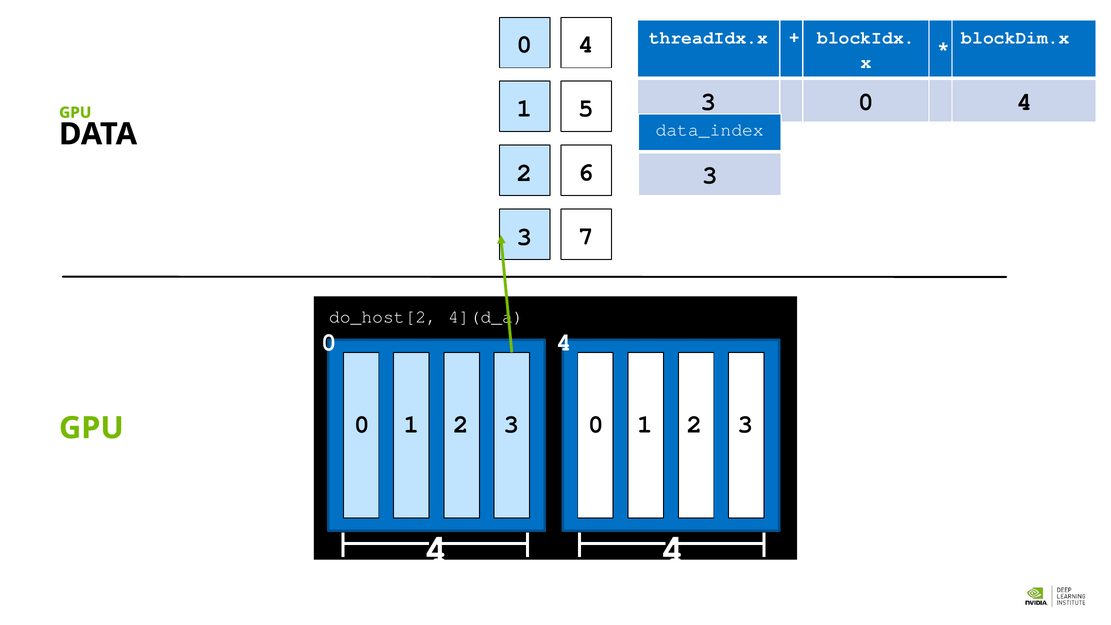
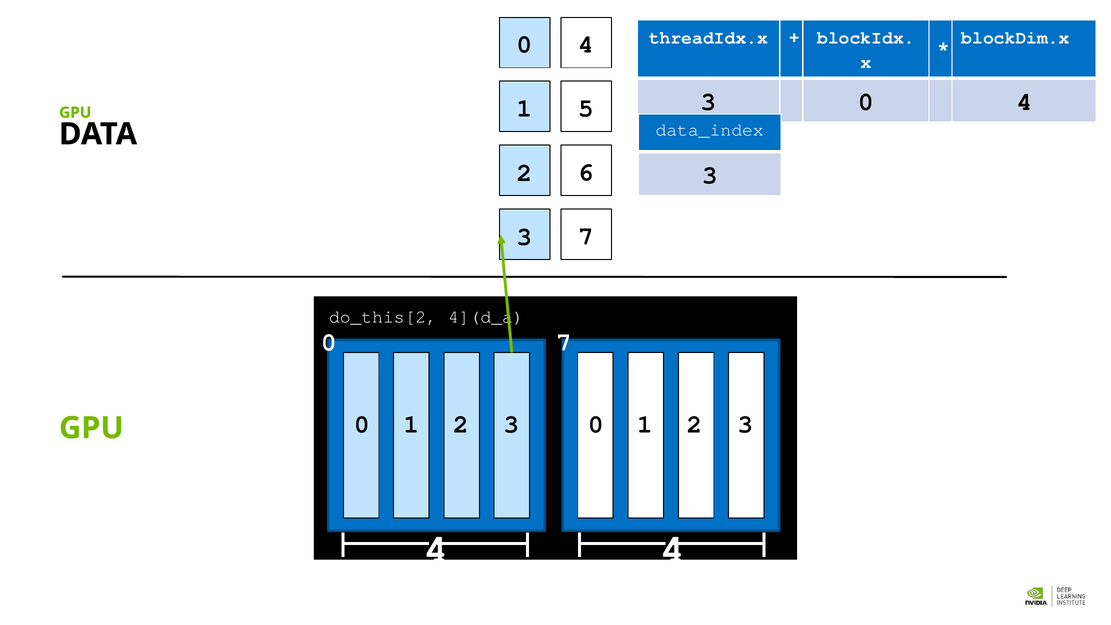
do_host[2: do_host[2 -> do_this[2 (383, 317)
4: 4 -> 7 (564, 342)
